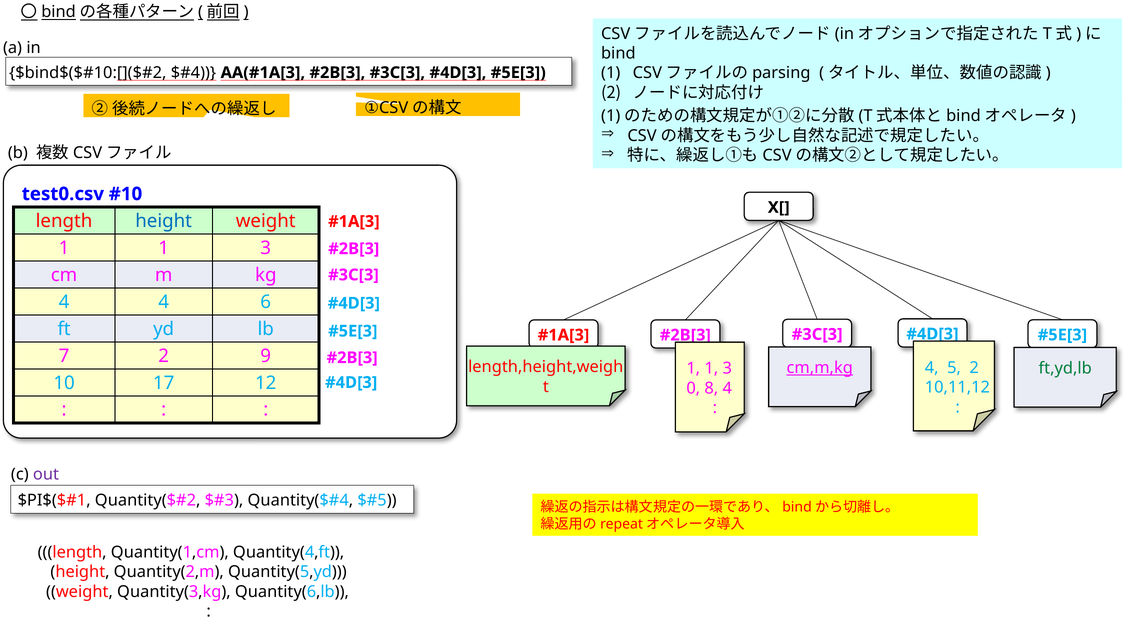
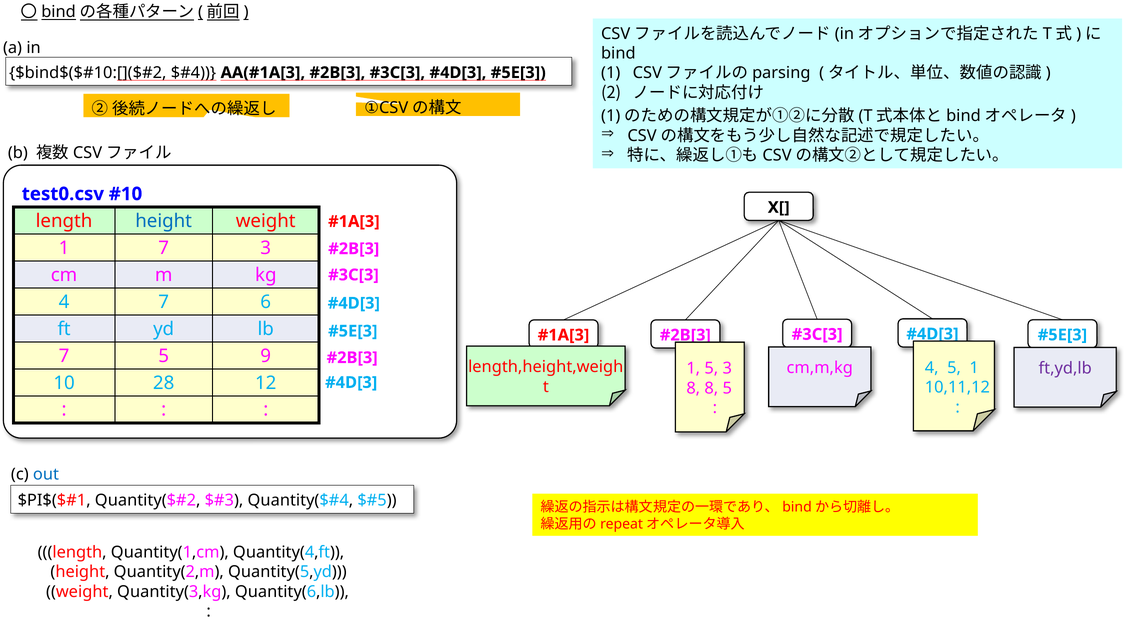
1: 1 -> 7 (164, 248)
4 4: 4 -> 7 (164, 302)
7 2: 2 -> 5 (164, 356)
5 2: 2 -> 1 (974, 368)
cm,m,kg underline: present -> none (820, 368)
1: 1 -> 5 (711, 368)
ft,yd,lb colour: green -> purple (1065, 368)
17: 17 -> 28 (164, 383)
0: 0 -> 8 (693, 388)
8 4: 4 -> 5 (727, 388)
out colour: purple -> blue (46, 474)
